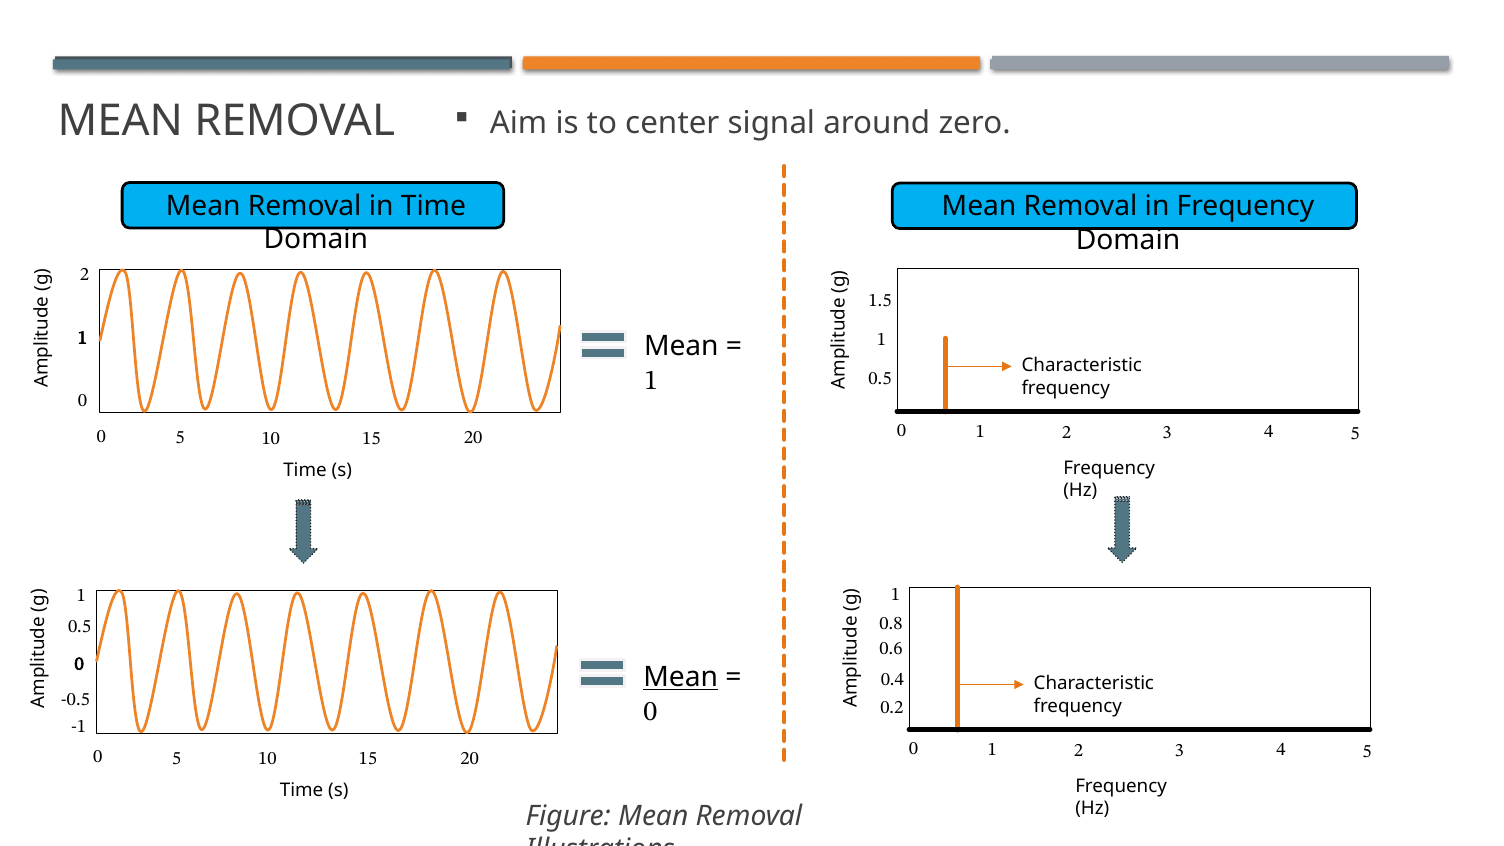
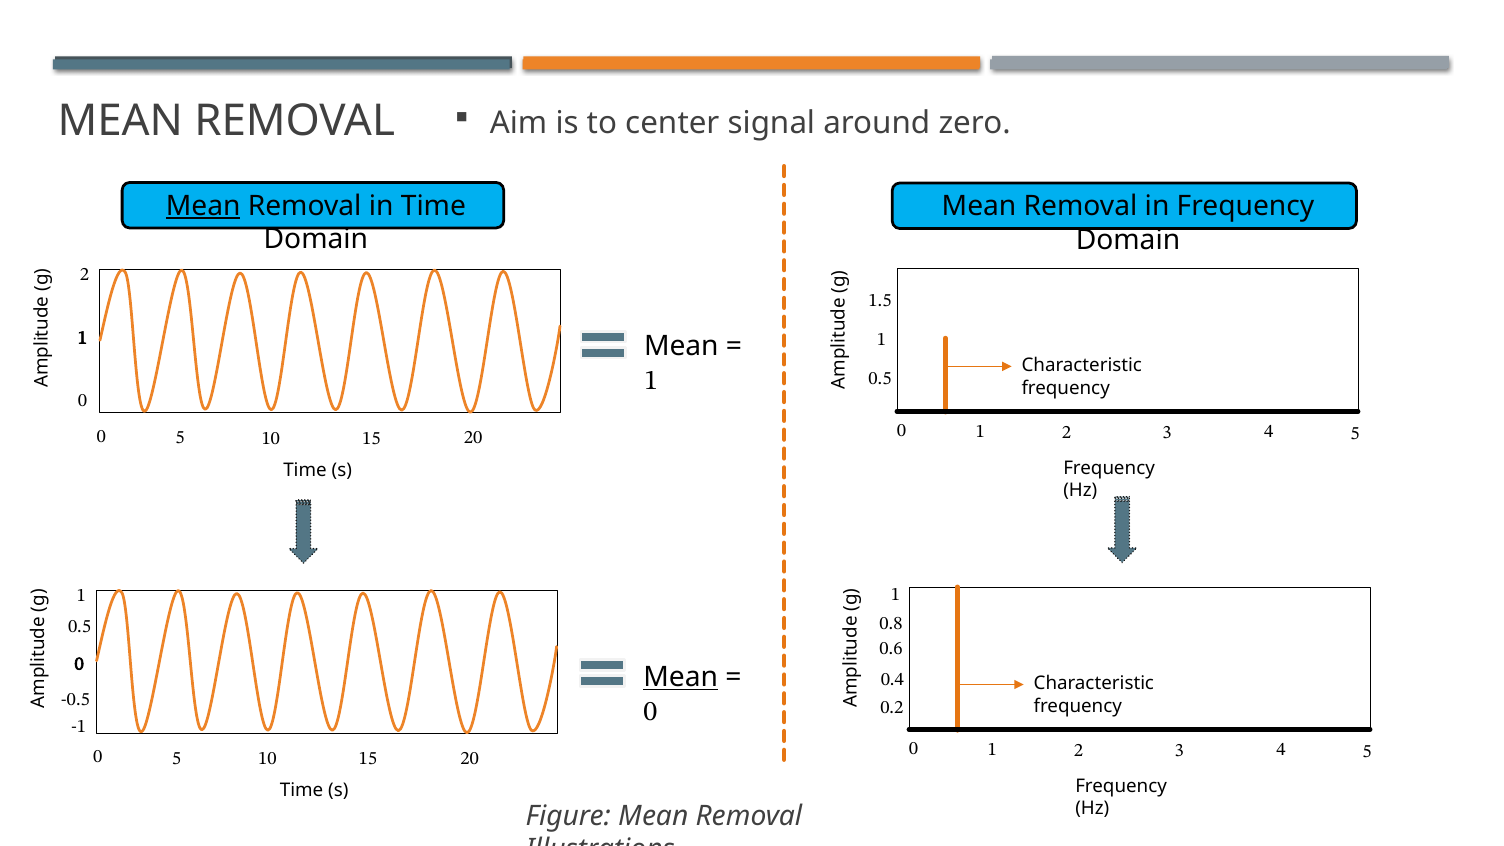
Mean underline: none -> present (203, 206)
